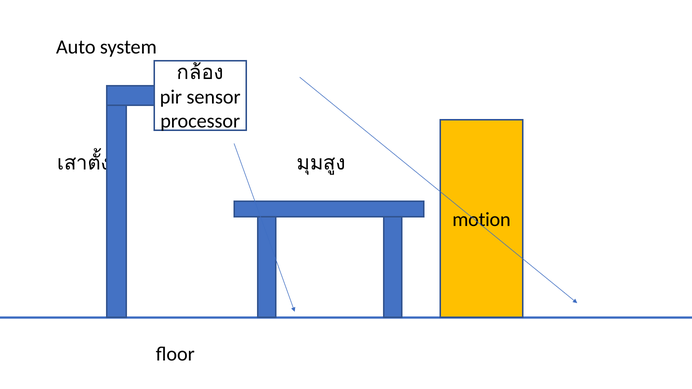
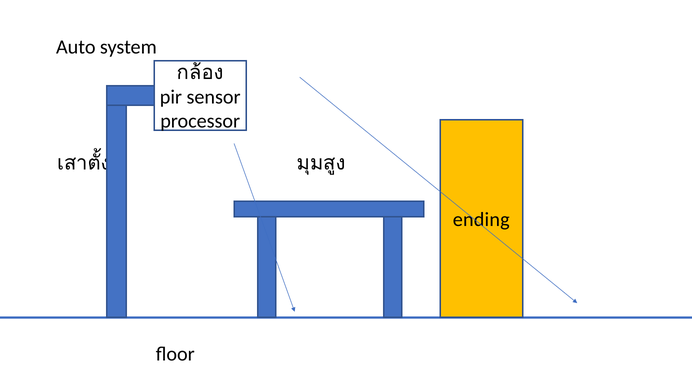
motion: motion -> ending (481, 220)
